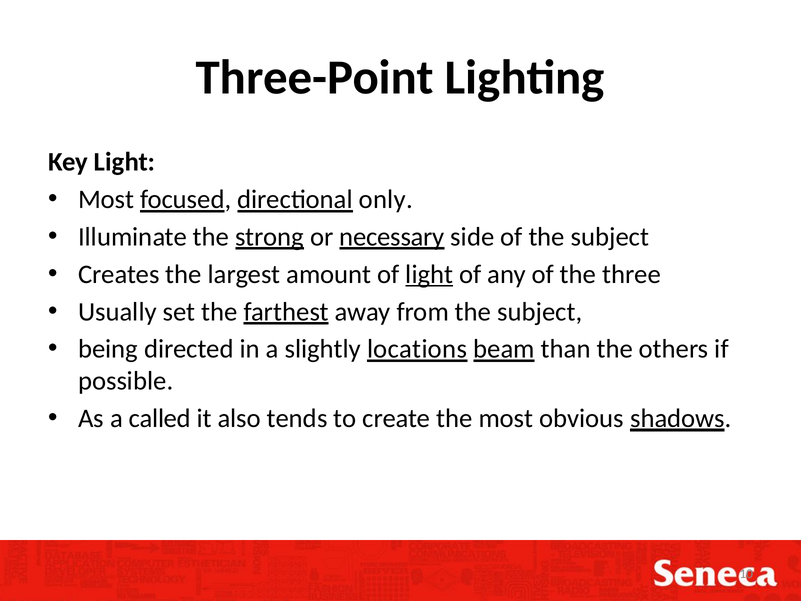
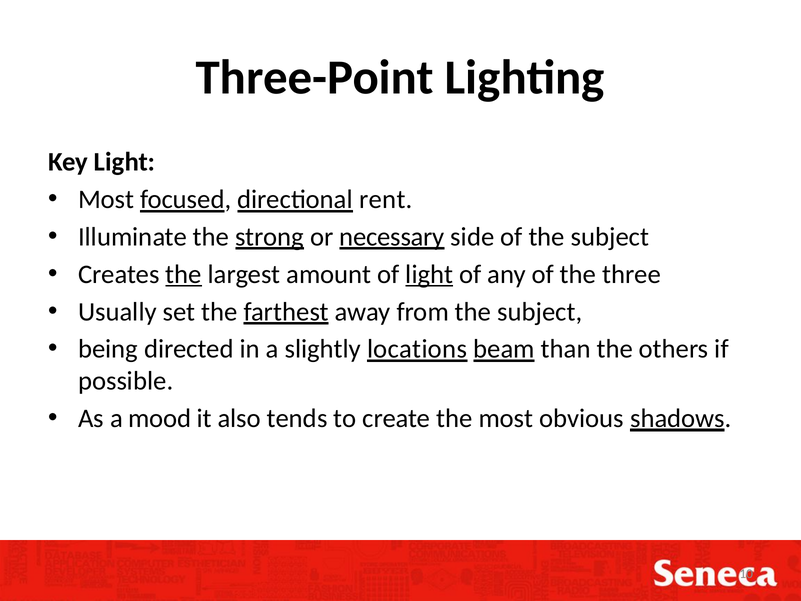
only: only -> rent (386, 199)
the underline: none -> present (184, 274)
called: called -> mood (160, 418)
